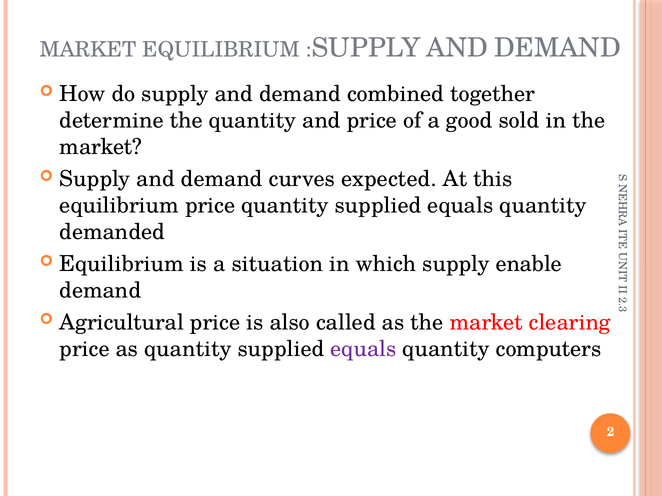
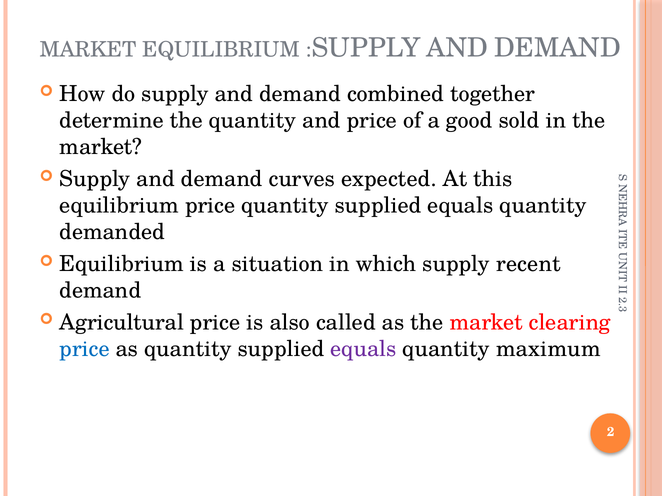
enable: enable -> recent (529, 264)
price colour: black -> blue (85, 349)
computers: computers -> maximum (548, 349)
